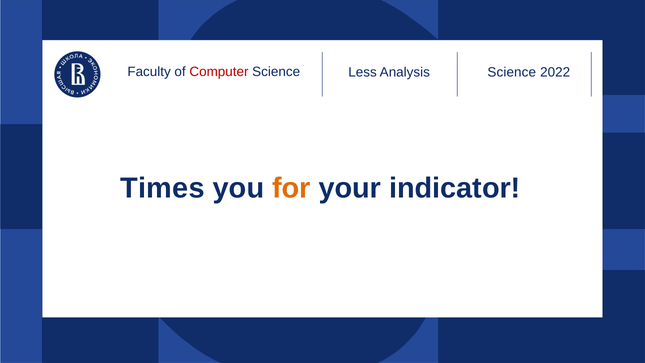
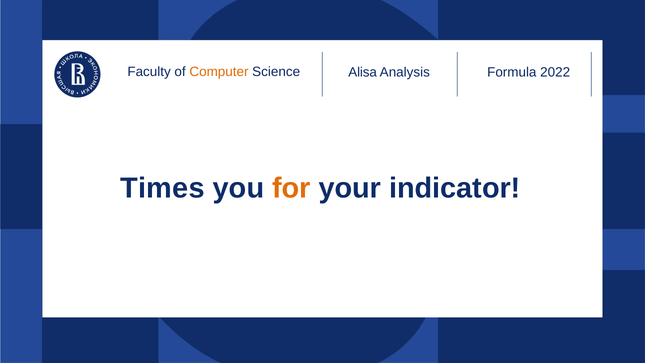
Computer colour: red -> orange (219, 72)
Less: Less -> Alisa (363, 72)
Analysis Science: Science -> Formula (512, 72)
